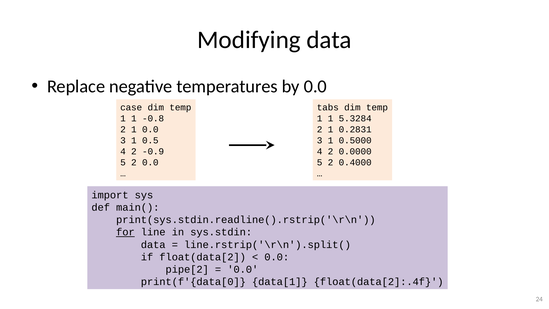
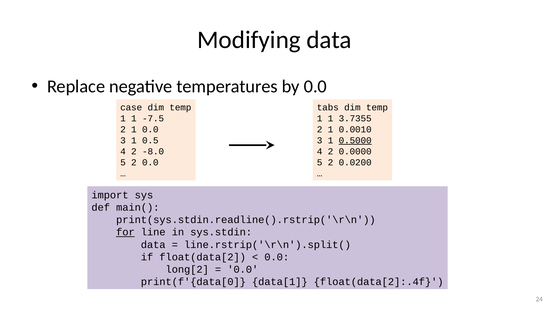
-0.8: -0.8 -> -7.5 (153, 118)
5.3284: 5.3284 -> 3.7355 (355, 118)
0.2831: 0.2831 -> 0.0010 (355, 129)
0.5000 underline: none -> present (355, 140)
-0.9: -0.9 -> -8.0 (153, 151)
0.4000: 0.4000 -> 0.0200 (355, 162)
pipe[2: pipe[2 -> long[2 (187, 269)
